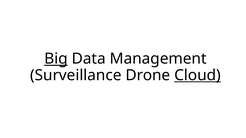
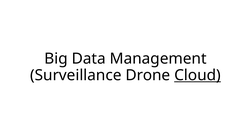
Big underline: present -> none (56, 59)
